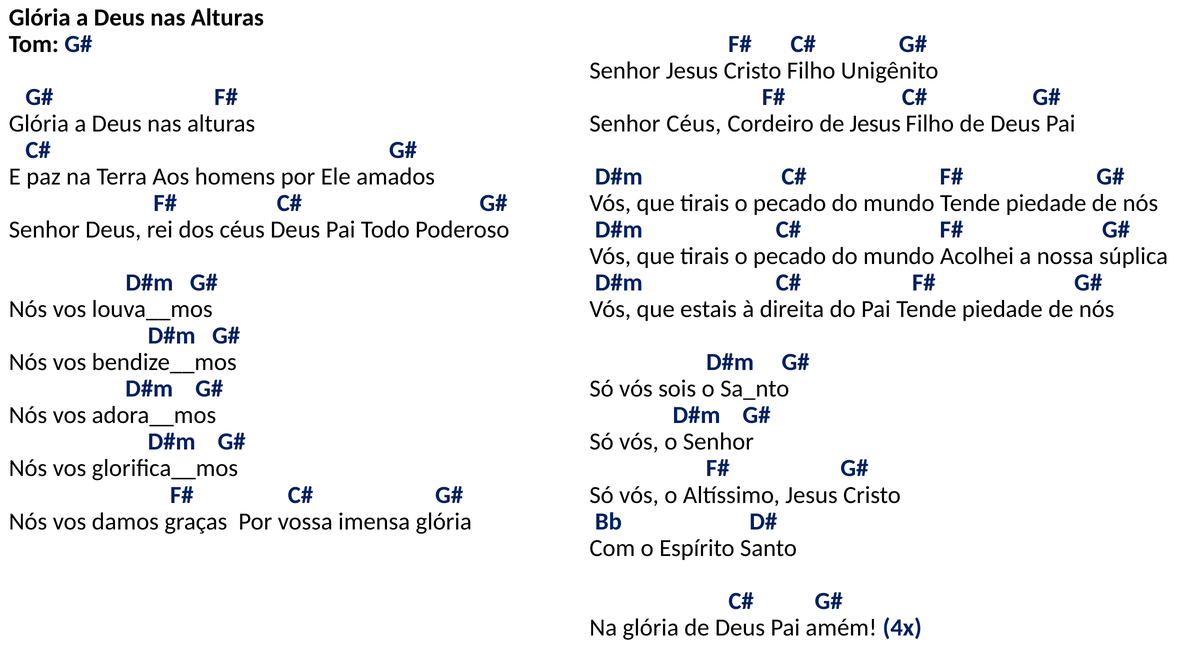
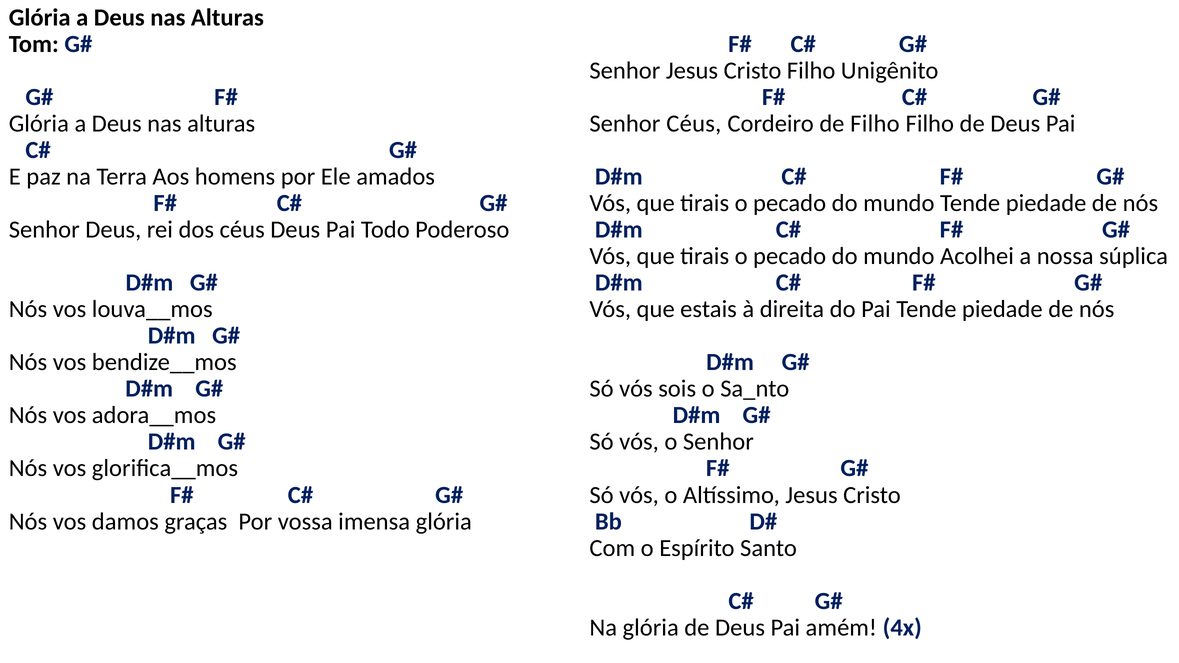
de Jesus: Jesus -> Filho (875, 124)
